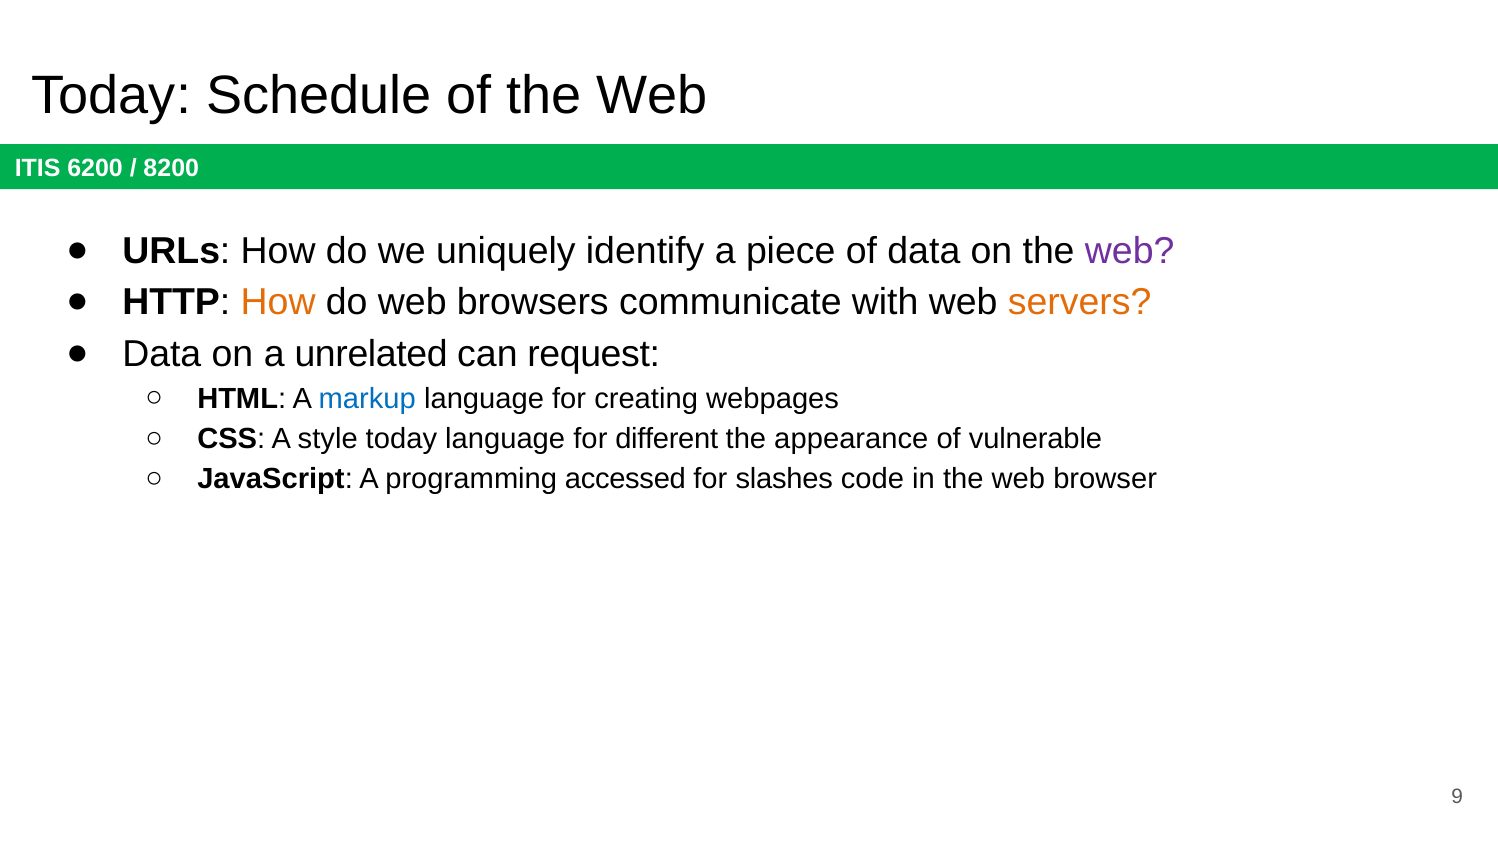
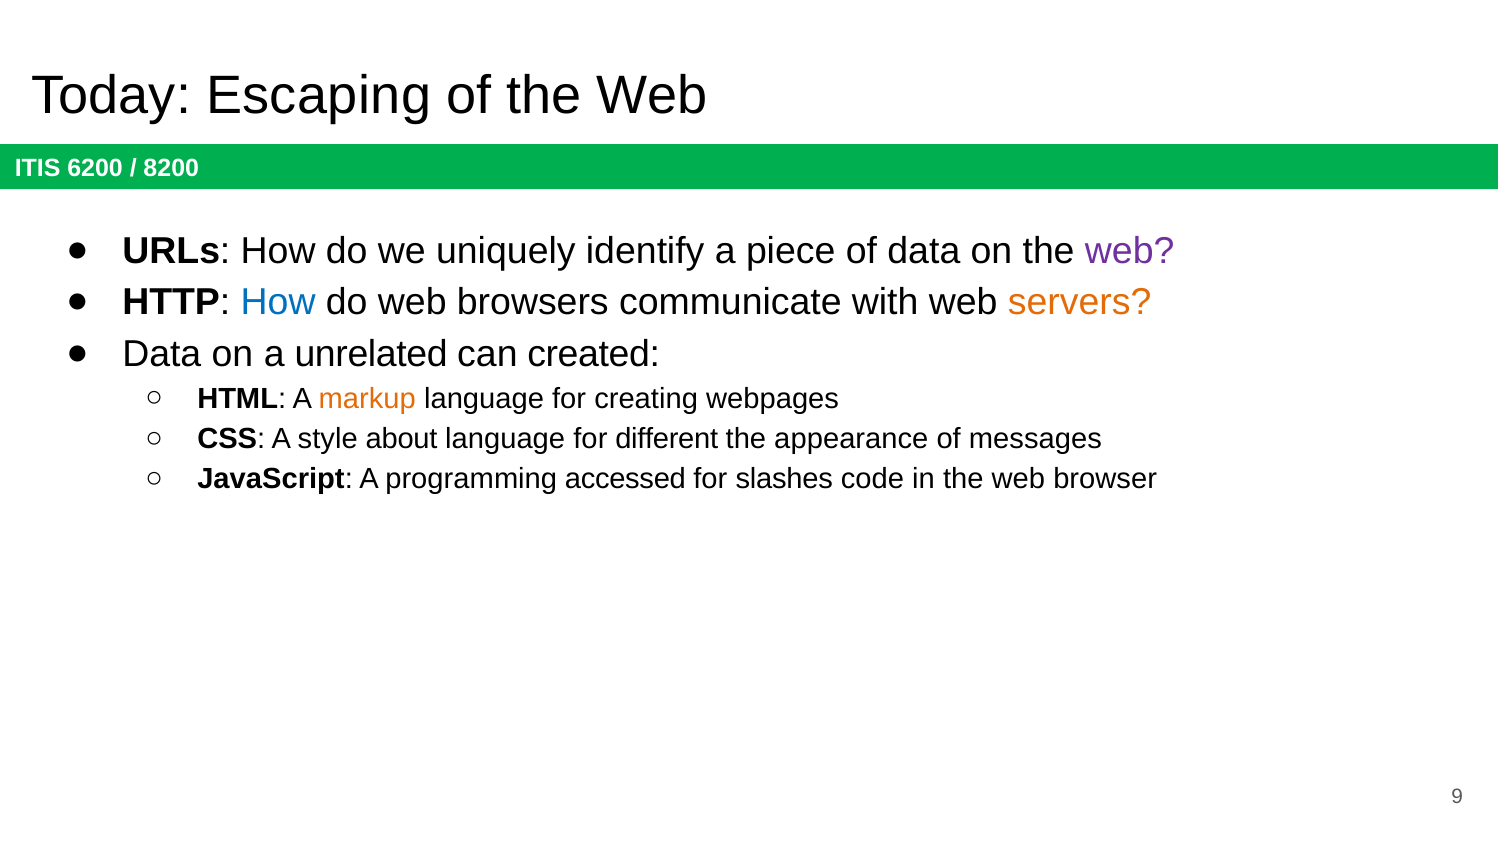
Schedule: Schedule -> Escaping (319, 96)
How colour: orange -> blue (278, 303)
request: request -> created (594, 354)
markup colour: blue -> orange (367, 399)
style today: today -> about (402, 439)
vulnerable: vulnerable -> messages (1035, 439)
